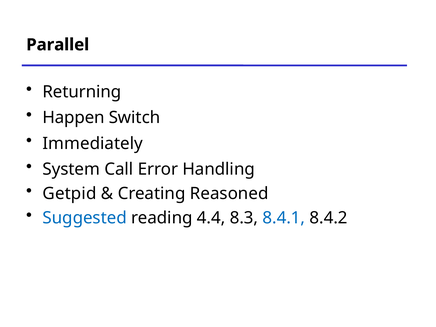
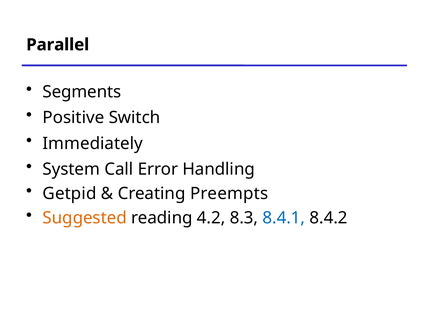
Returning: Returning -> Segments (82, 92)
Happen: Happen -> Positive (73, 118)
Reasoned: Reasoned -> Preempts (229, 194)
Suggested colour: blue -> orange (85, 218)
4.4: 4.4 -> 4.2 (211, 218)
